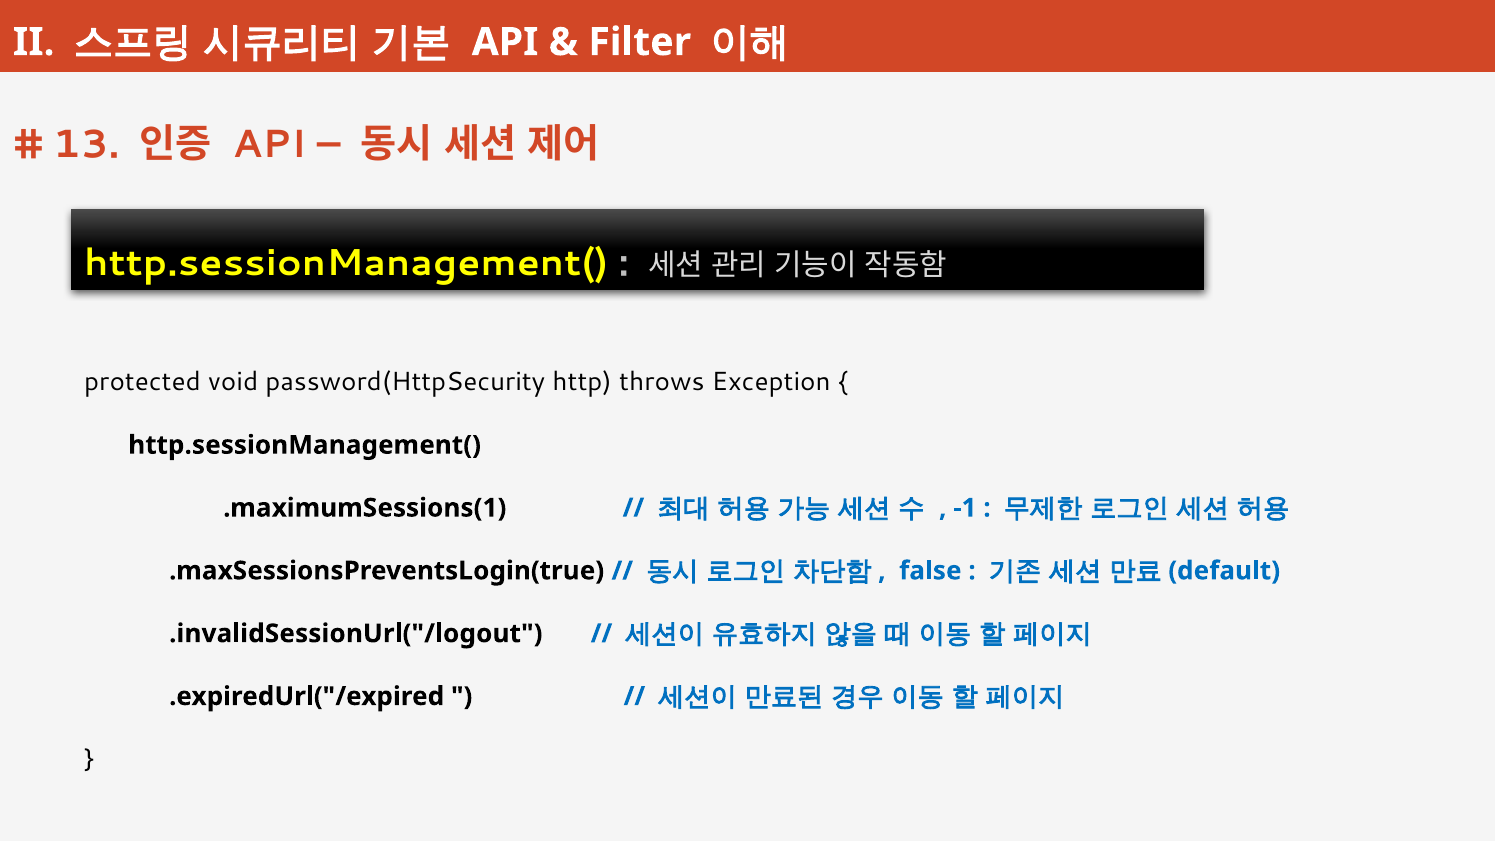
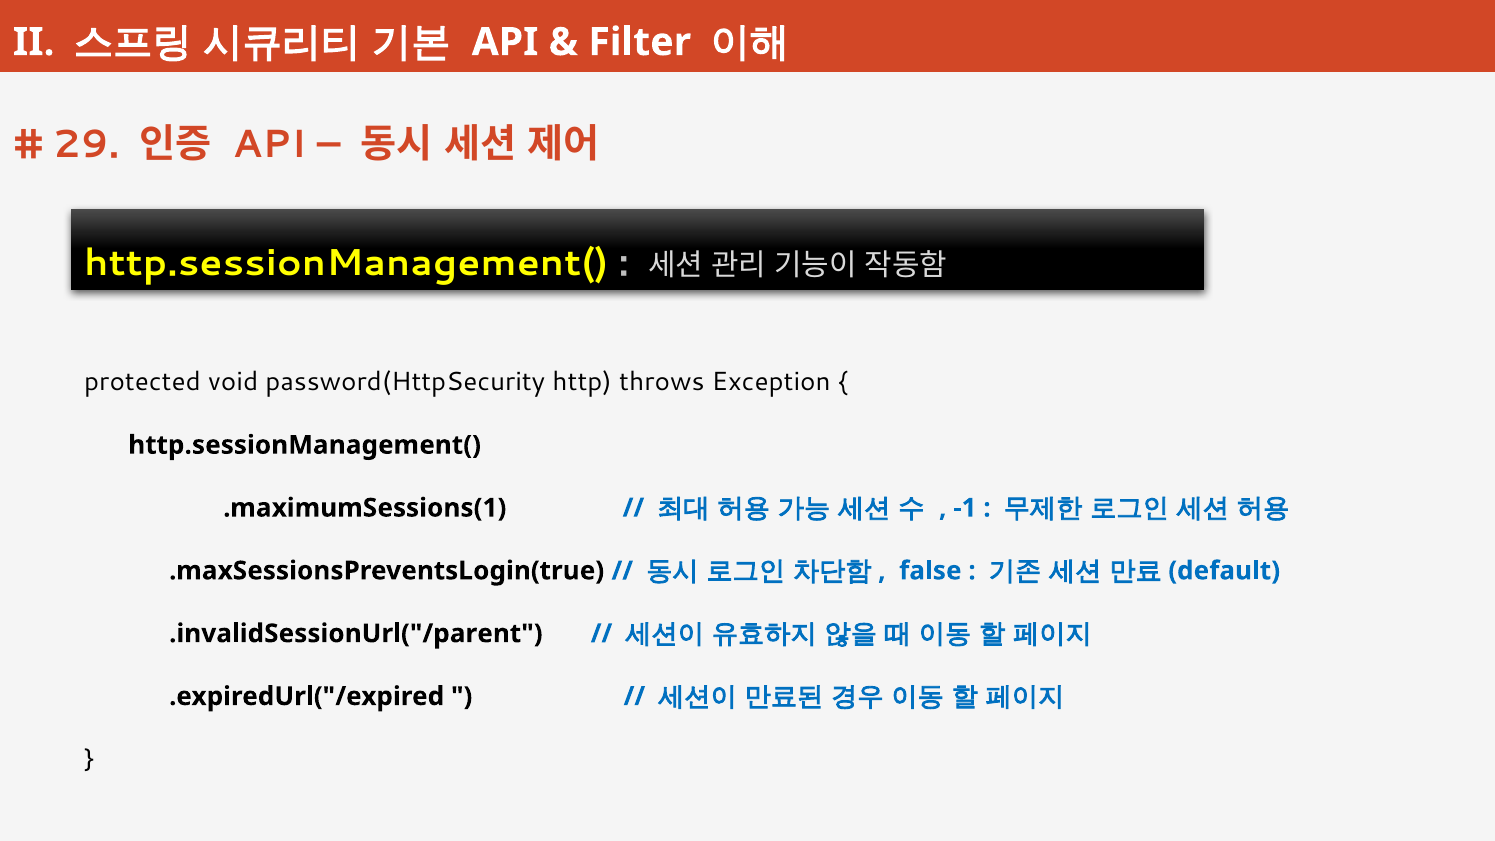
13: 13 -> 29 (86, 145)
.invalidSessionUrl("/logout: .invalidSessionUrl("/logout -> .invalidSessionUrl("/parent (356, 634)
